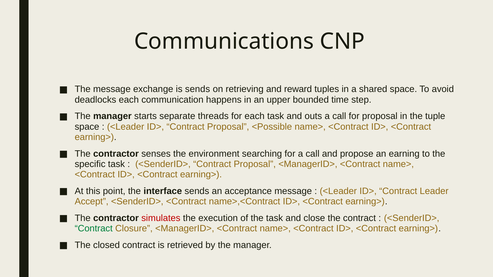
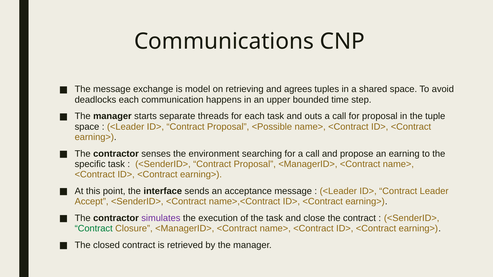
is sends: sends -> model (198, 89)
reward: reward -> agrees (298, 89)
simulates colour: red -> purple (161, 218)
